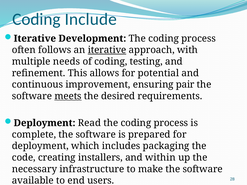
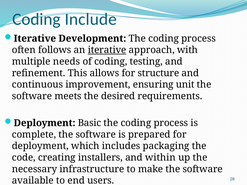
potential: potential -> structure (158, 73)
pair: pair -> unit (185, 85)
meets underline: present -> none (68, 96)
Read: Read -> Basic (90, 123)
